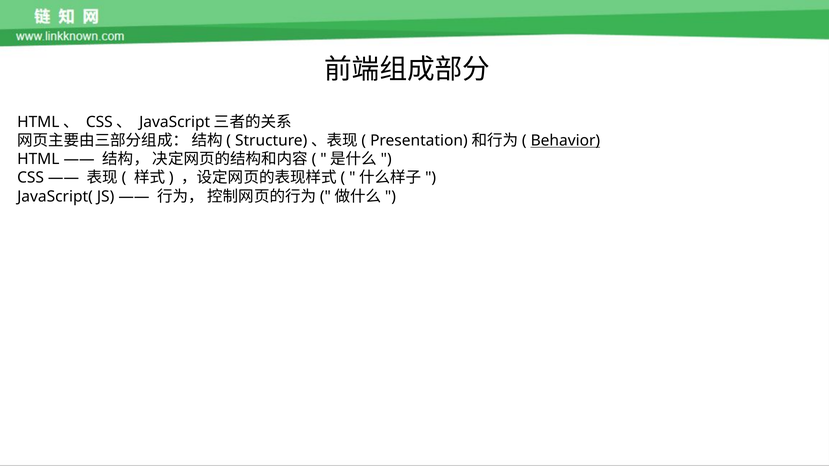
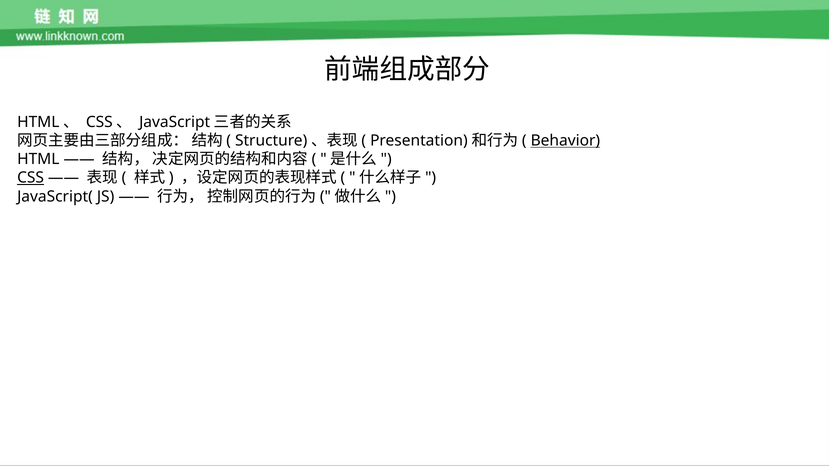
CSS underline: none -> present (31, 178)
